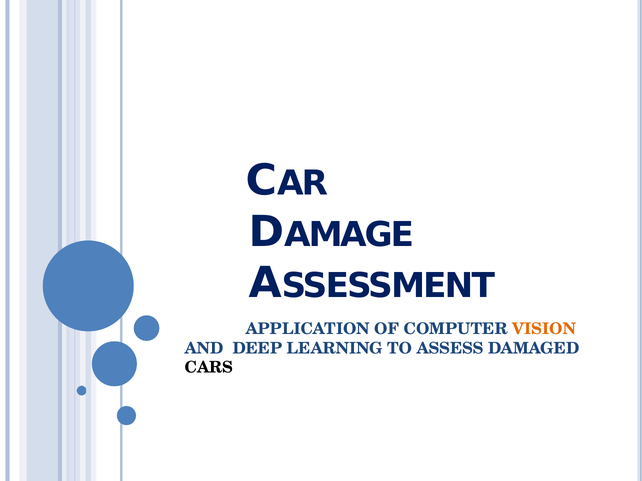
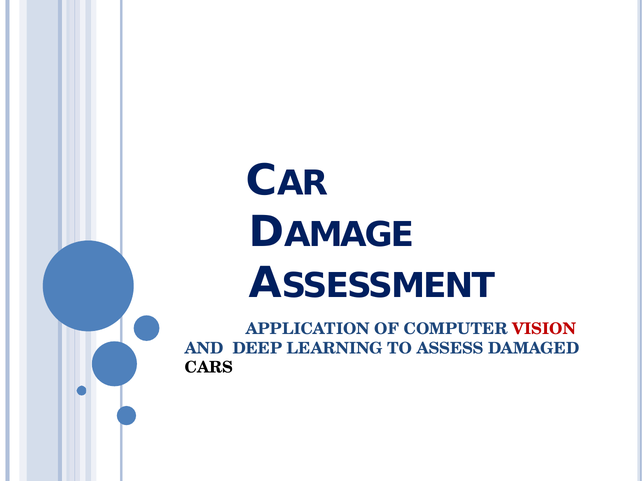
VISION colour: orange -> red (544, 329)
